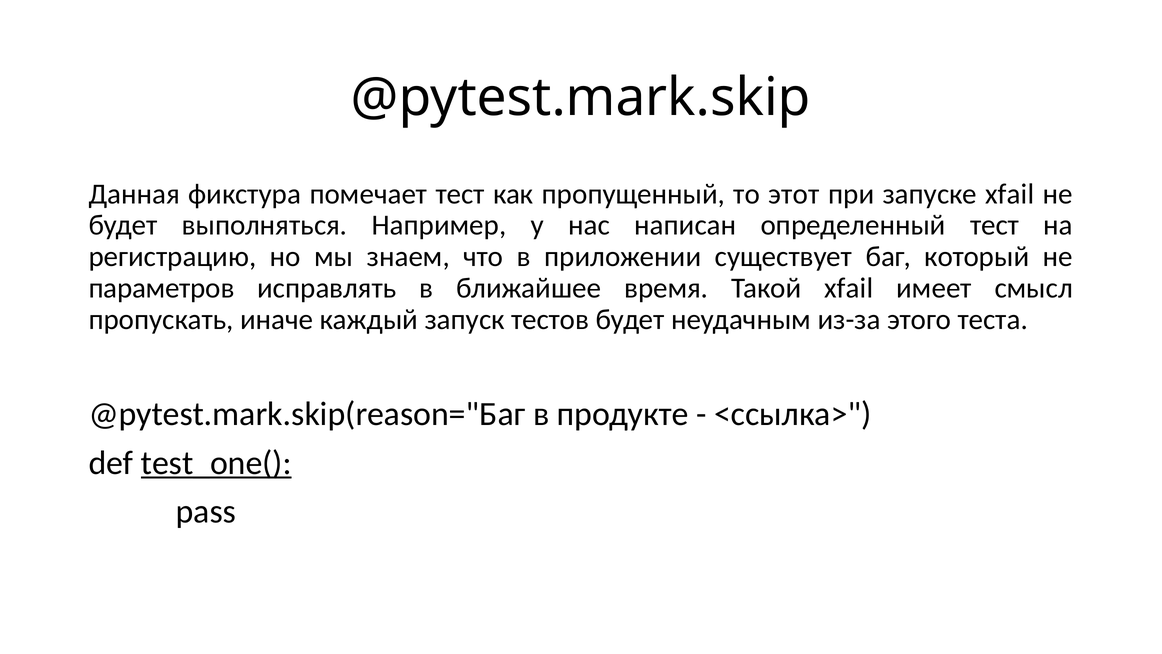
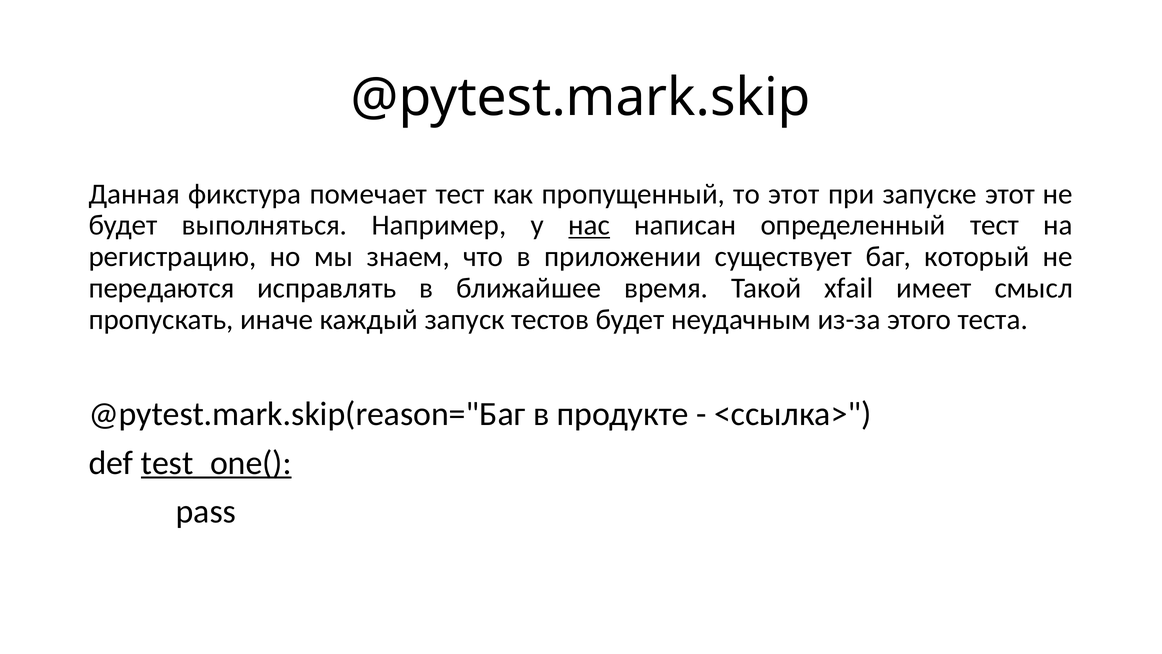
запуске xfail: xfail -> этот (1010, 194)
нас underline: none -> present (589, 225)
параметров: параметров -> передаются (162, 288)
